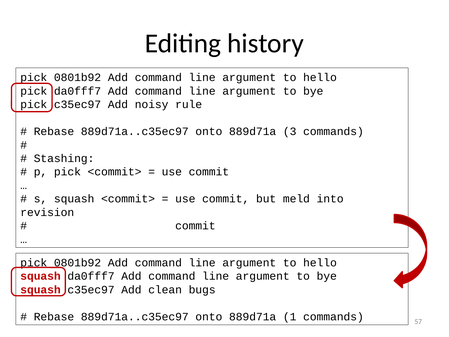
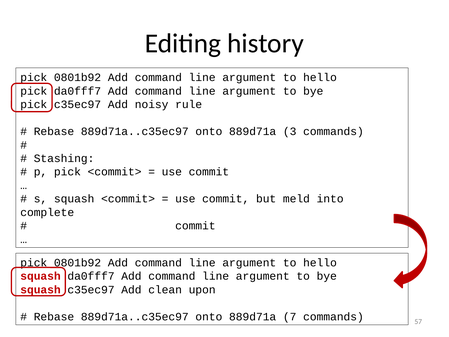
revision: revision -> complete (47, 212)
bugs: bugs -> upon (202, 290)
1: 1 -> 7 (290, 316)
